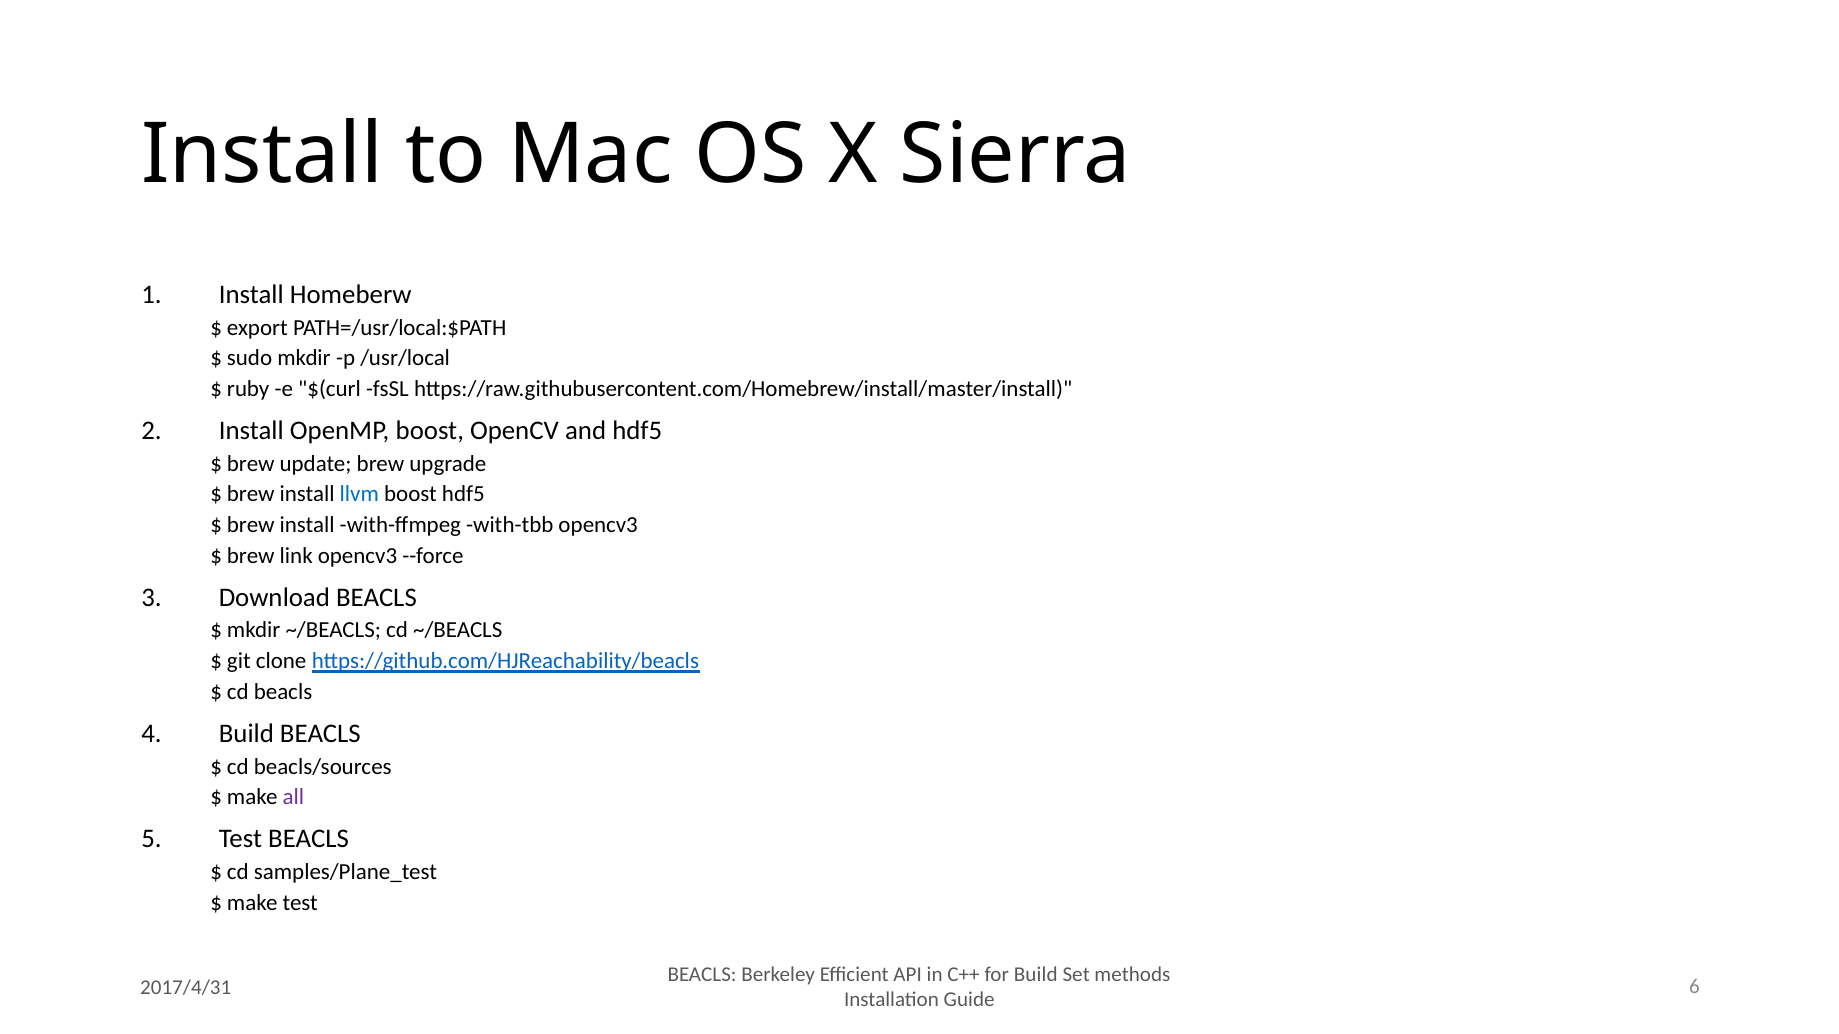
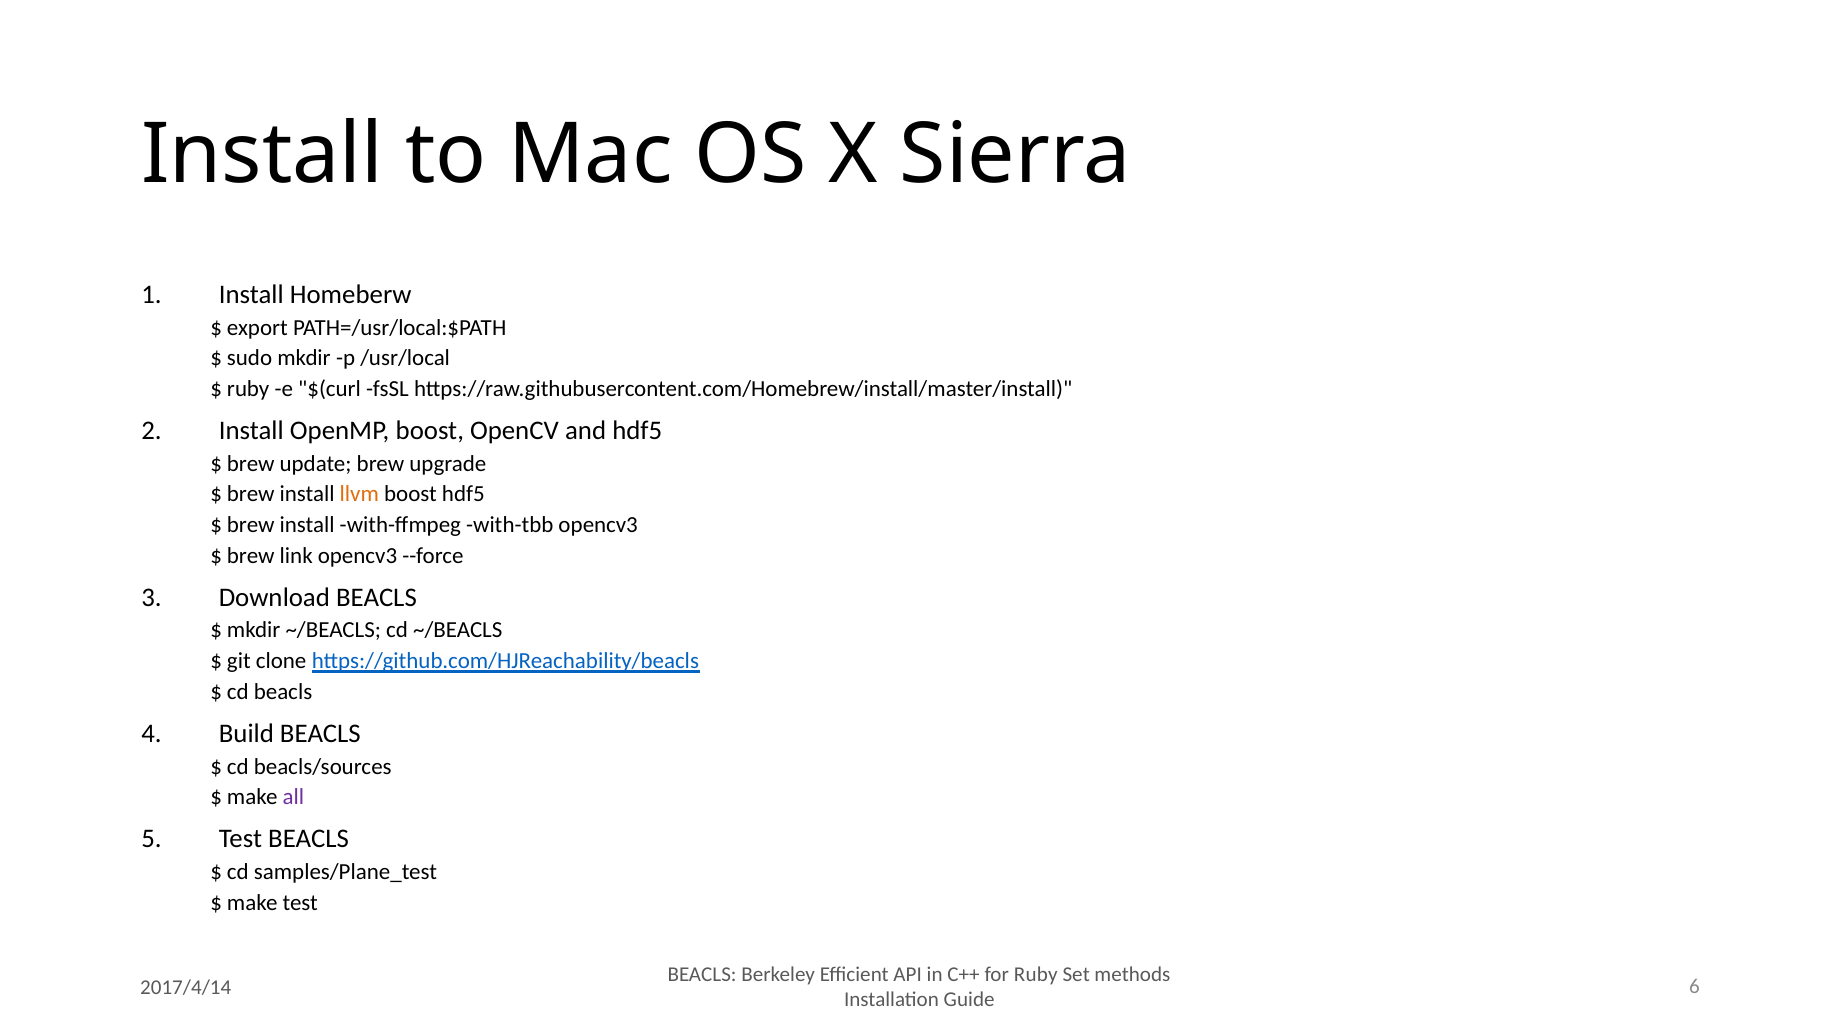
llvm colour: blue -> orange (359, 495)
for Build: Build -> Ruby (1036, 975)
2017/4/31: 2017/4/31 -> 2017/4/14 (186, 988)
